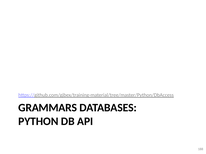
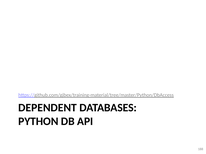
GRAMMARS: GRAMMARS -> DEPENDENT (48, 108)
